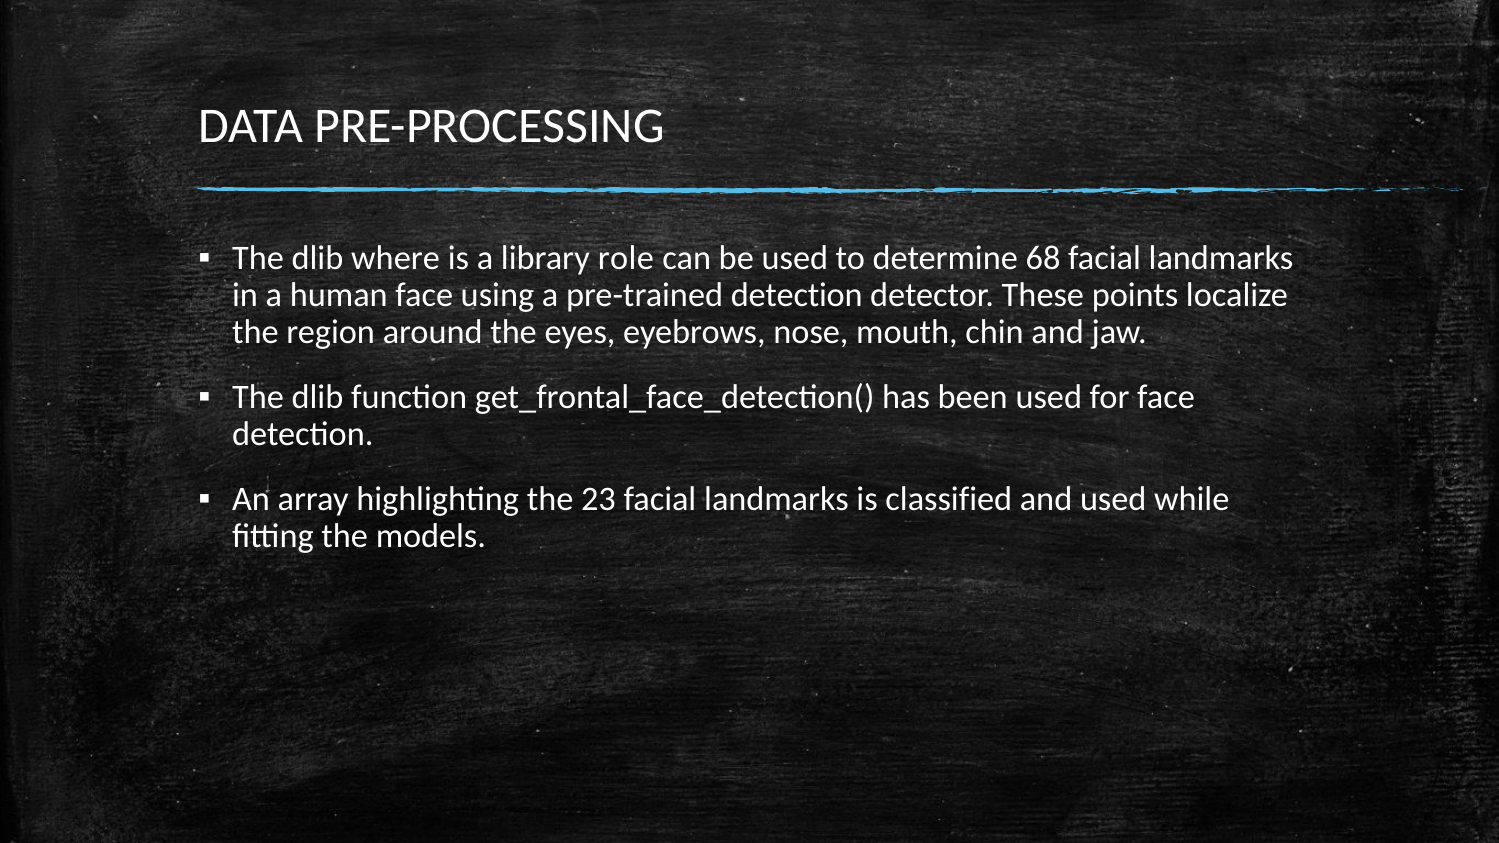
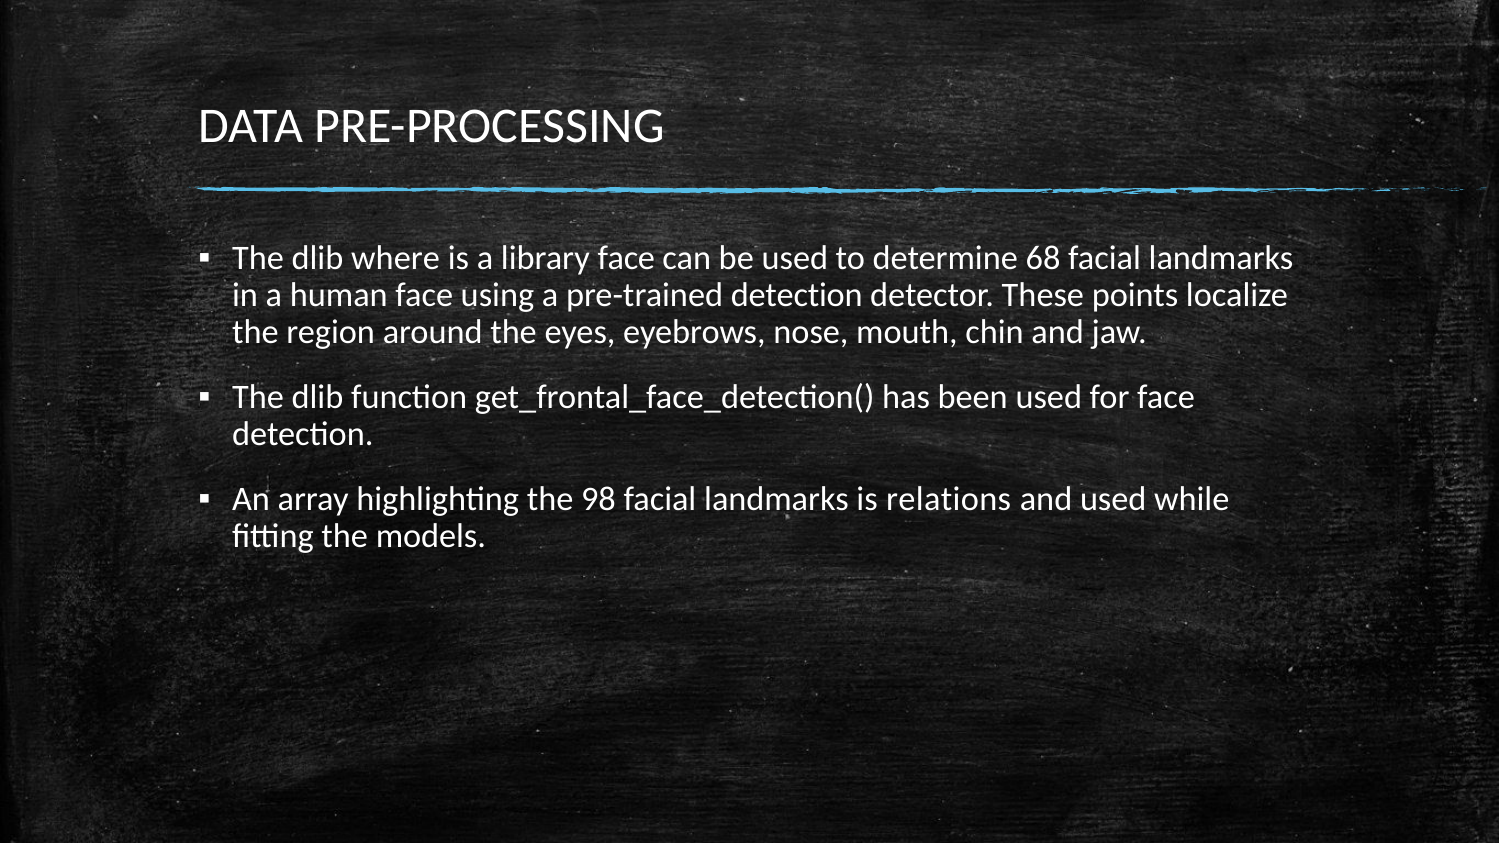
library role: role -> face (626, 258)
23: 23 -> 98 (598, 500)
classified: classified -> relations (949, 500)
